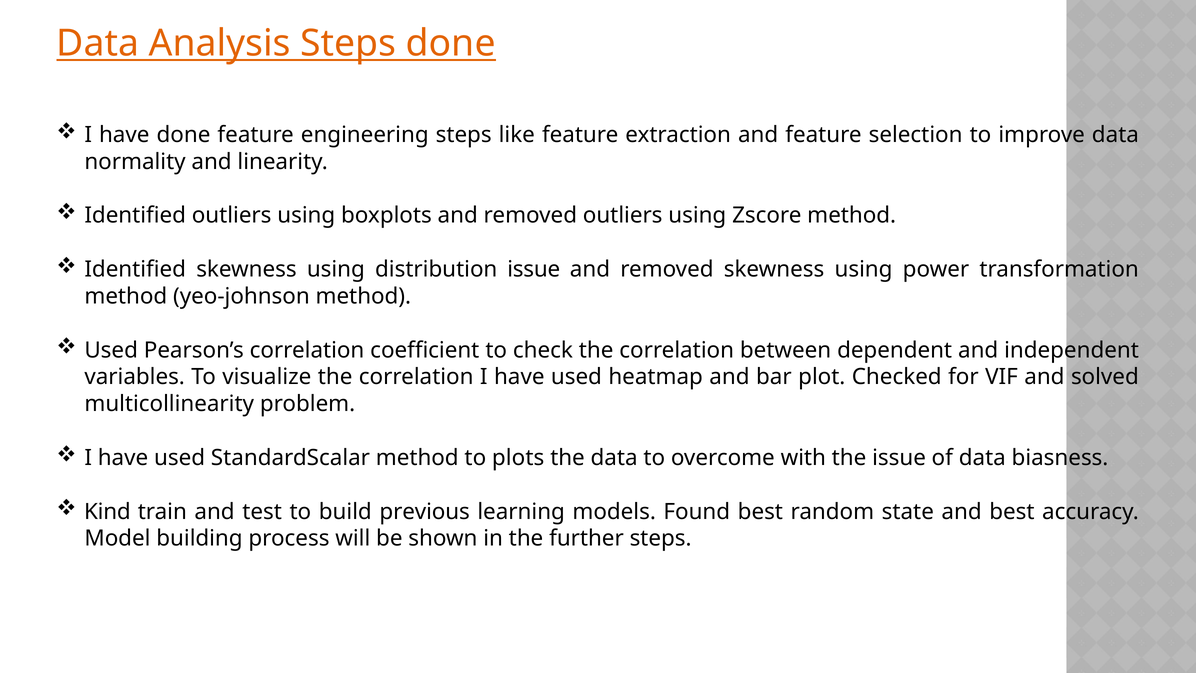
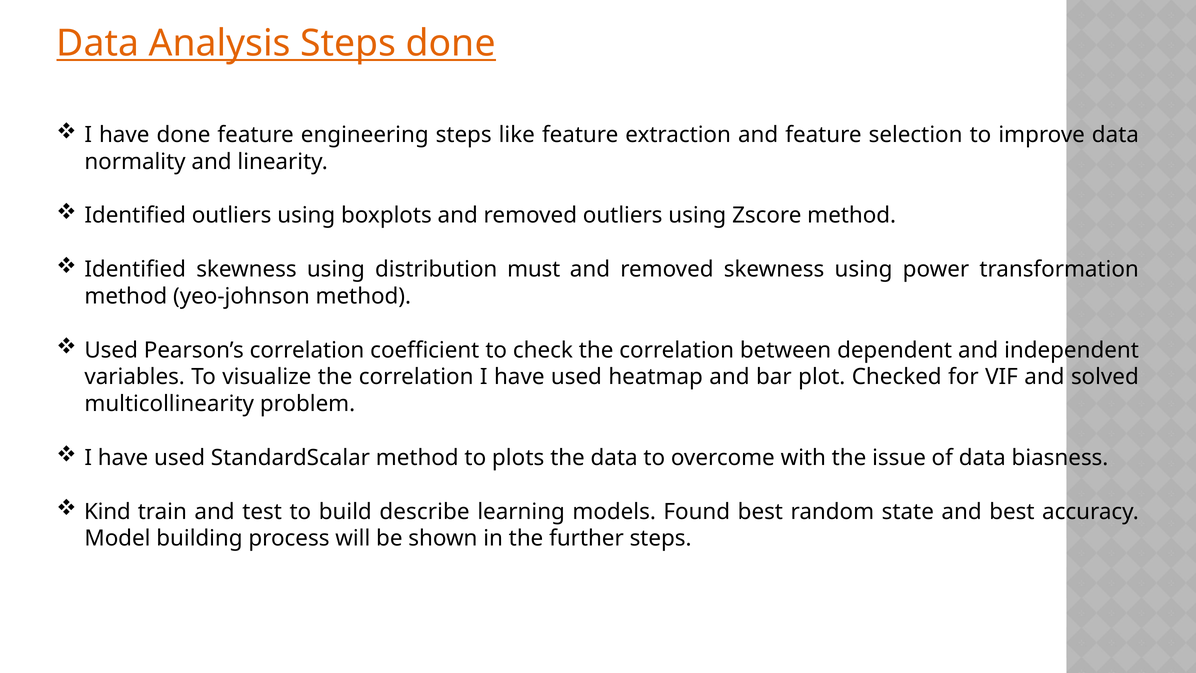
distribution issue: issue -> must (534, 269)
previous: previous -> describe (425, 511)
